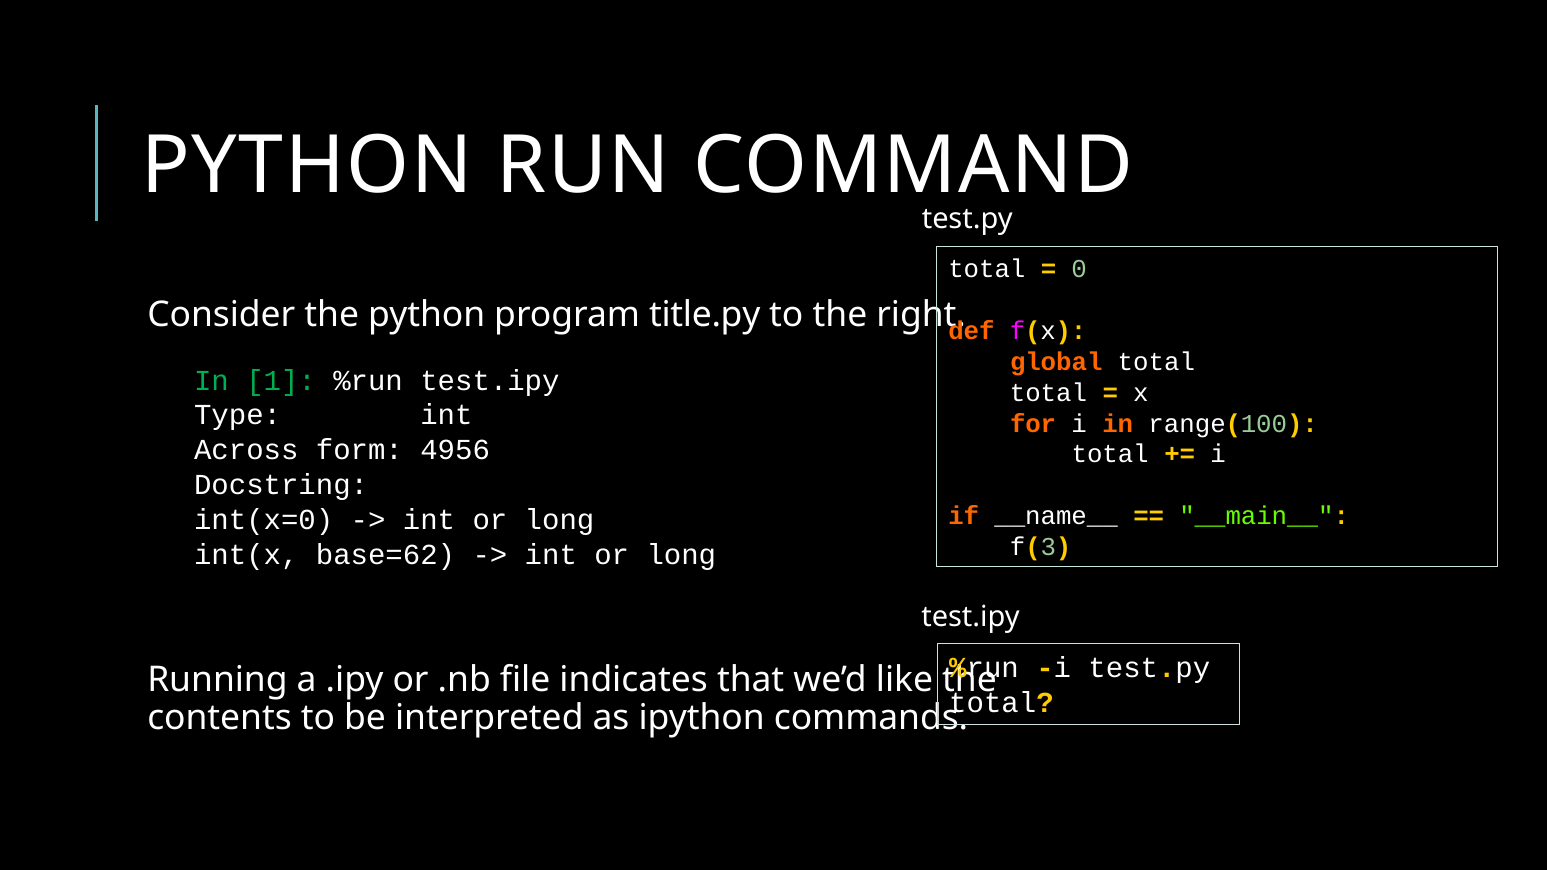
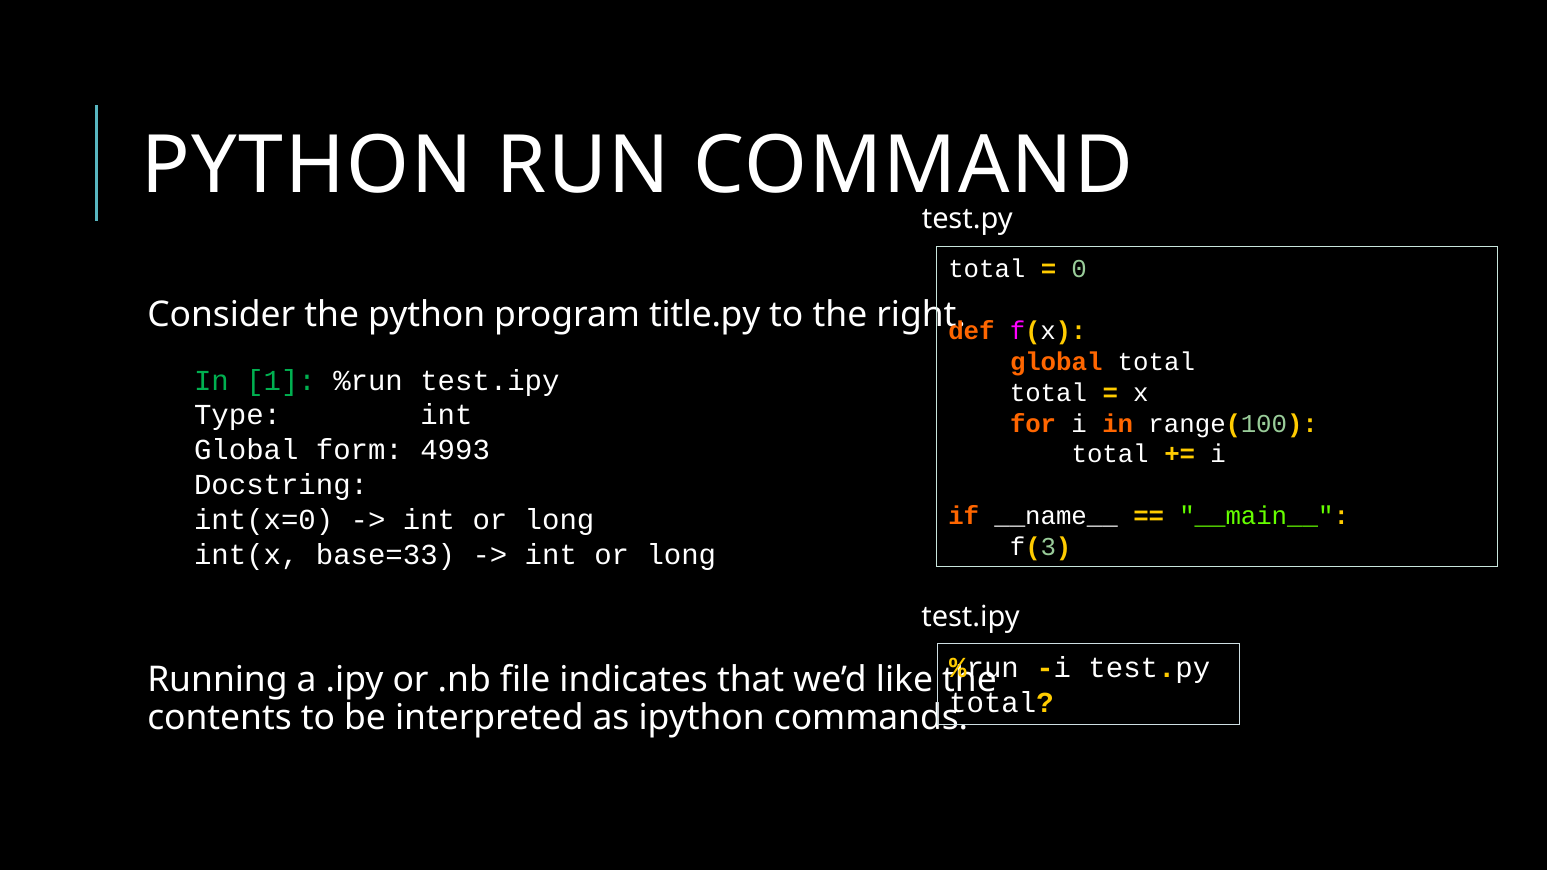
Across: Across -> Global (246, 450)
4956: 4956 -> 4993 (455, 450)
base=62: base=62 -> base=33 (385, 555)
